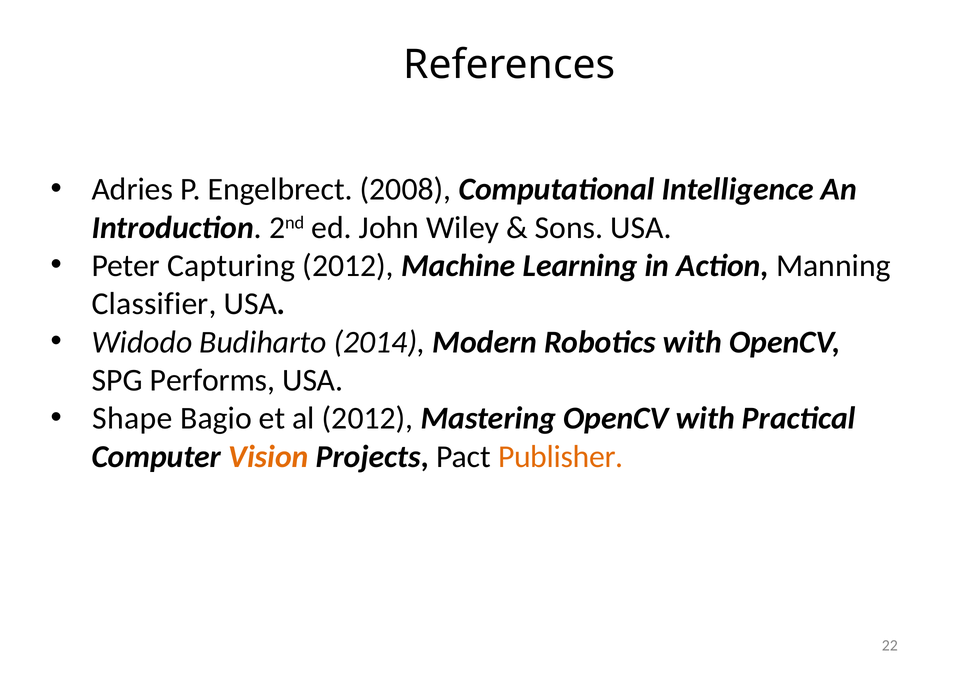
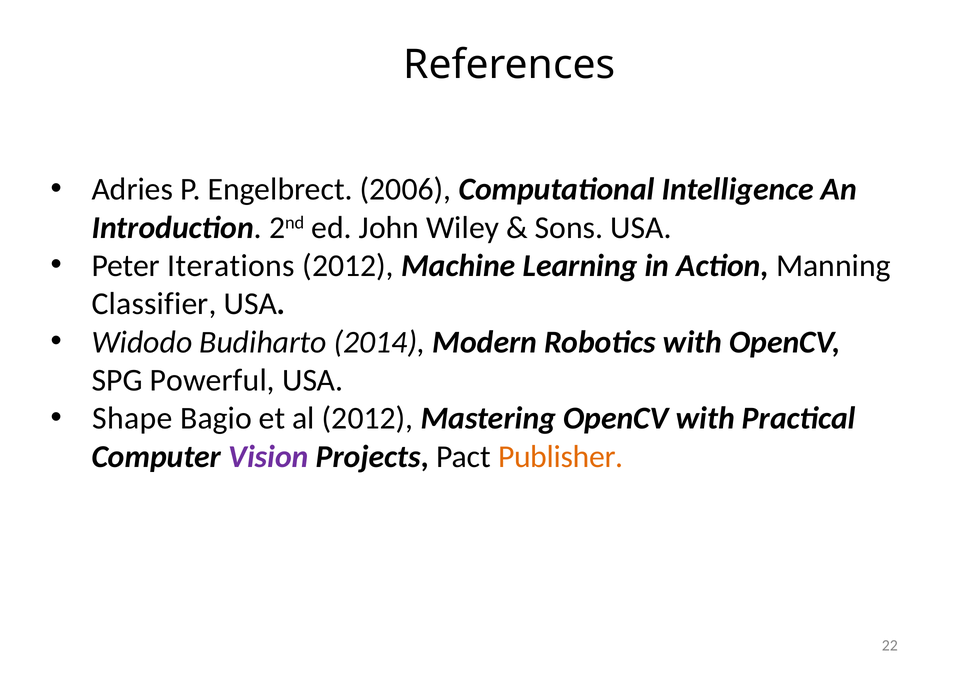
2008: 2008 -> 2006 (406, 189)
Capturing: Capturing -> Iterations (231, 266)
Performs: Performs -> Powerful (212, 380)
Vision colour: orange -> purple (268, 456)
